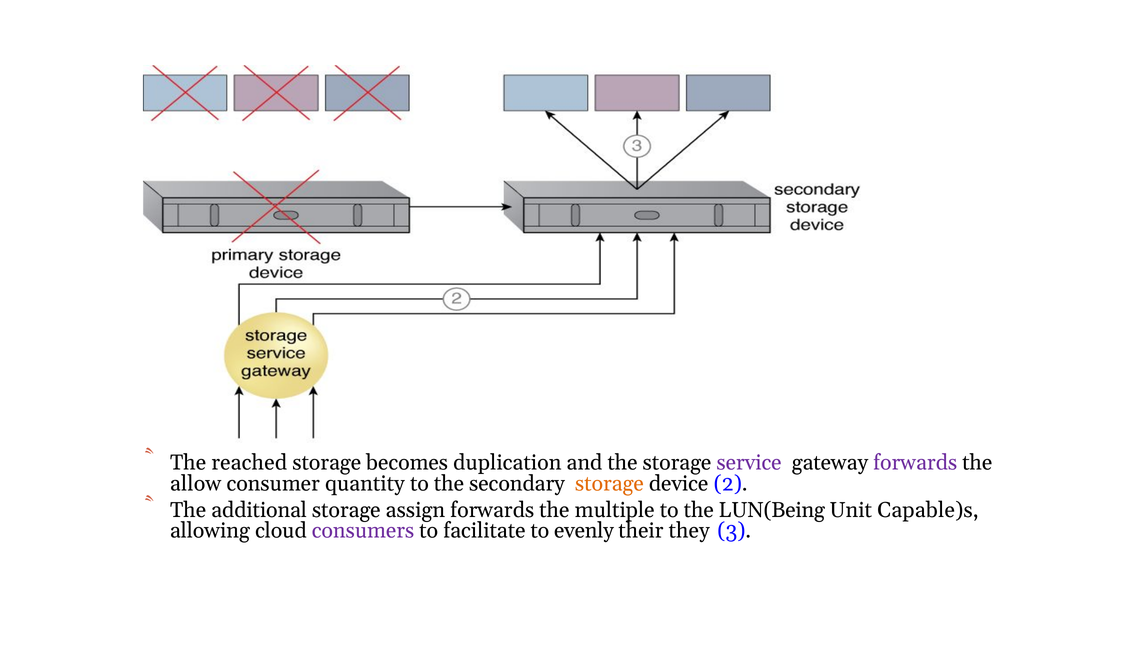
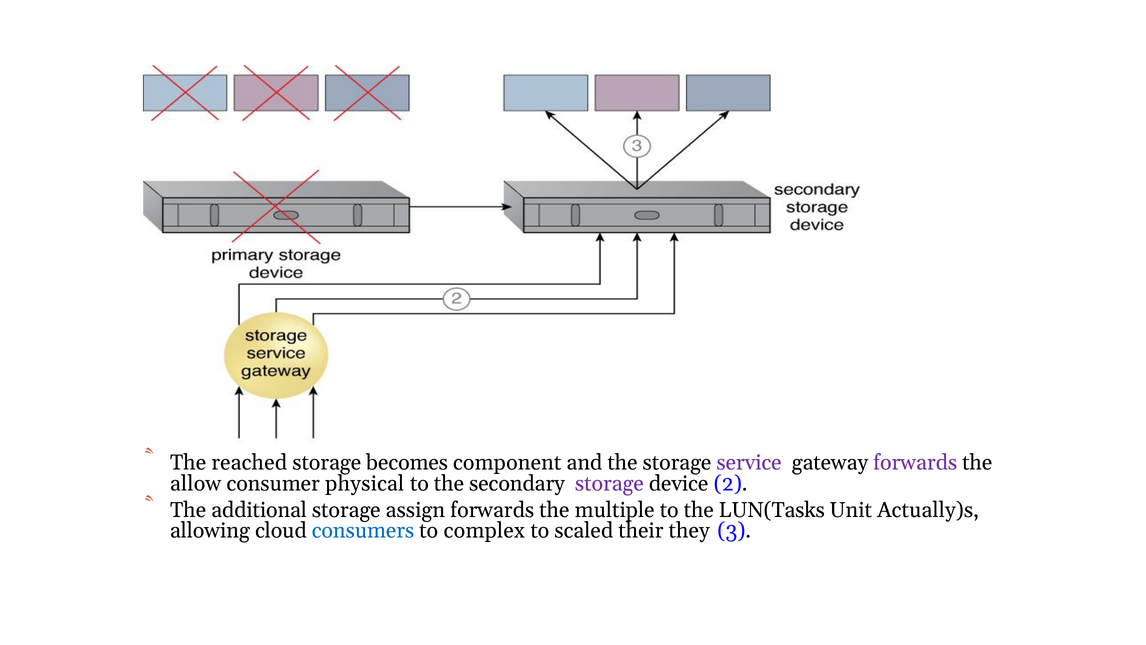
duplication: duplication -> component (507, 463)
quantity: quantity -> physical (365, 483)
storage colour: orange -> purple (609, 483)
LUN(Being: LUN(Being -> LUN(Tasks (772, 510)
Capable)s: Capable)s -> Actually)s (928, 510)
consumers colour: purple -> blue (363, 530)
facilitate: facilitate -> complex (484, 530)
evenly: evenly -> scaled (584, 530)
